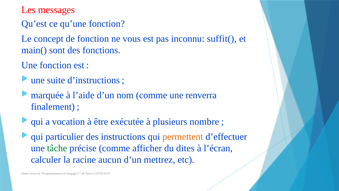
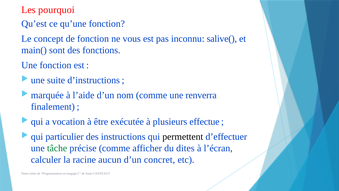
messages: messages -> pourquoi (56, 10)
suffit(: suffit( -> salive( (222, 39)
nombre: nombre -> effectue (204, 122)
permettent colour: orange -> black (183, 137)
mettrez: mettrez -> concret (159, 160)
